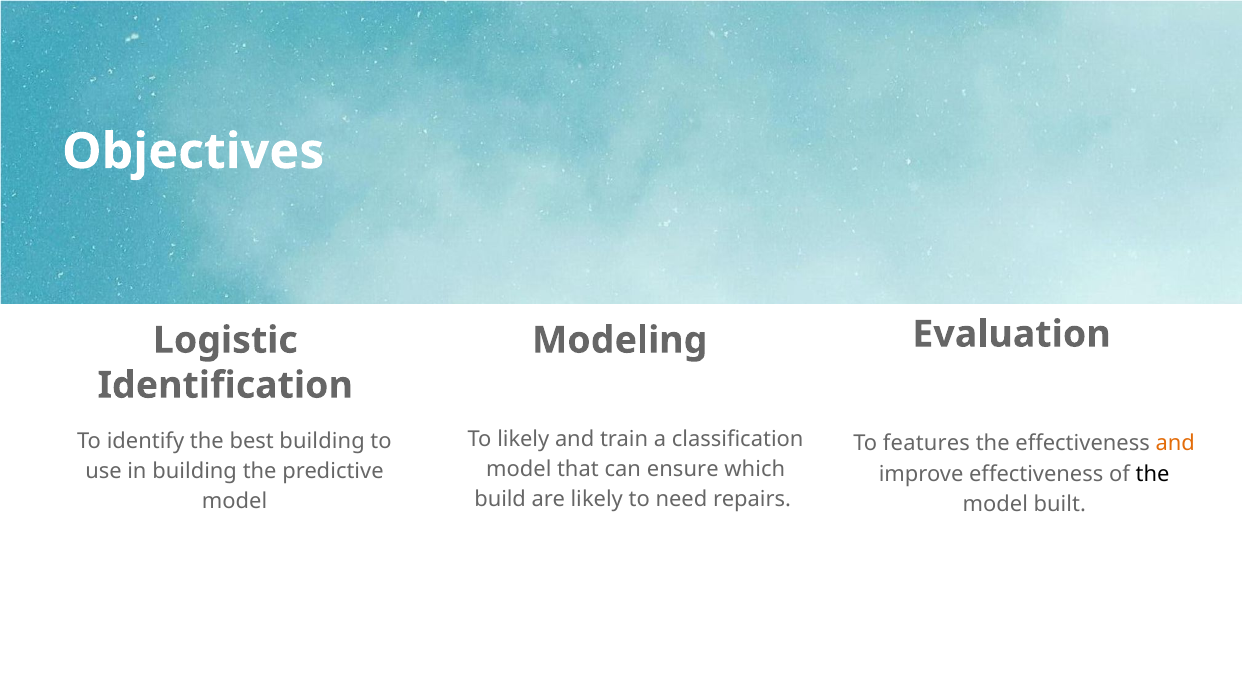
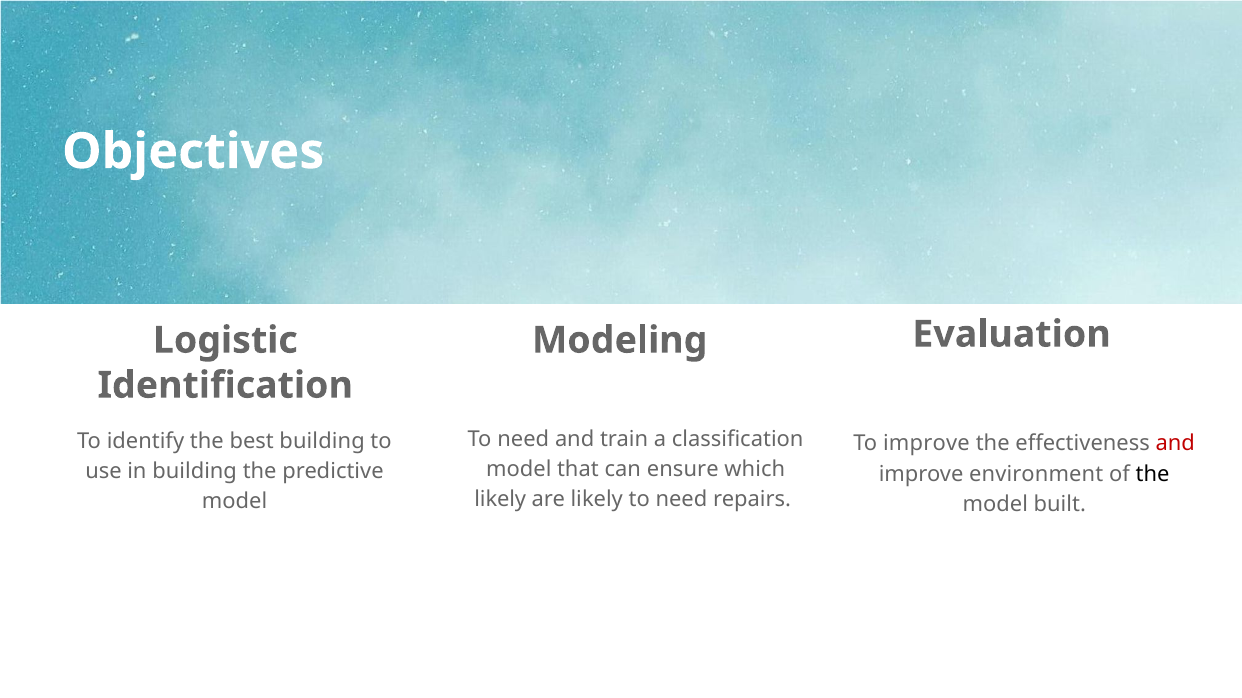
likely: likely -> need (523, 439)
To features: features -> improve (926, 444)
and colour: orange -> red (1175, 444)
improve effectiveness: effectiveness -> environment (1036, 474)
build: build -> likely (500, 500)
